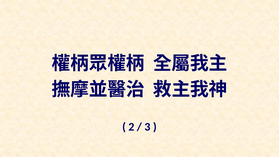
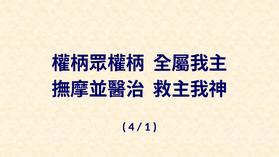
2: 2 -> 4 (131, 127)
3: 3 -> 1 (148, 127)
